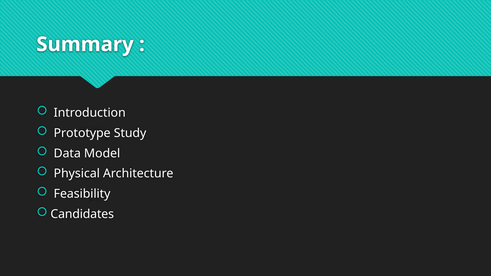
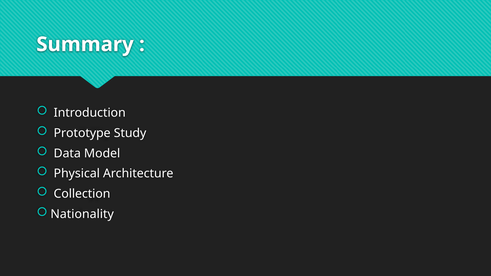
Feasibility: Feasibility -> Collection (82, 194)
Candidates: Candidates -> Nationality (82, 214)
